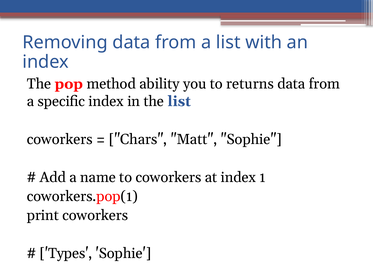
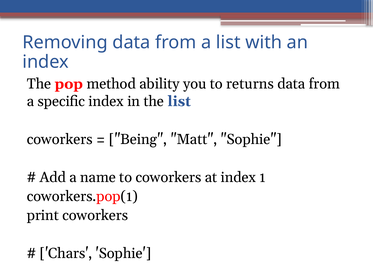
Chars: Chars -> Being (138, 139)
Types: Types -> Chars (66, 253)
